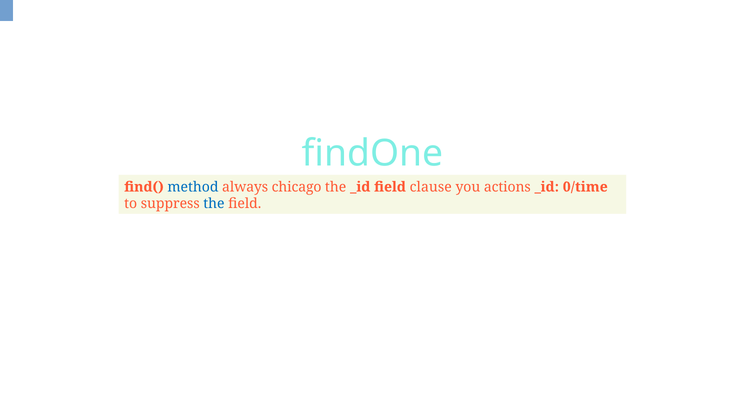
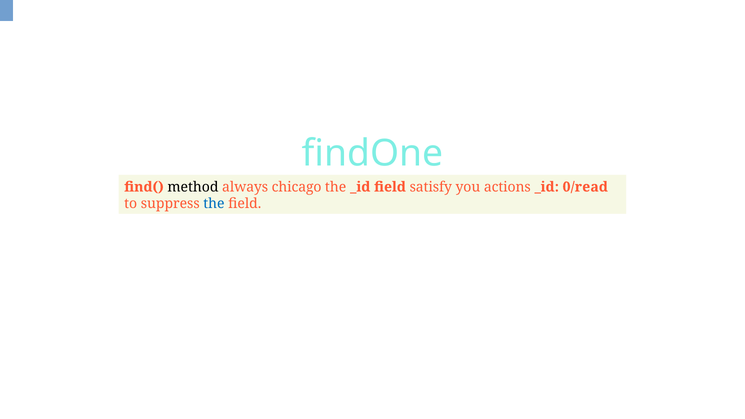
method colour: blue -> black (193, 187)
clause: clause -> satisfy (431, 187)
0/time: 0/time -> 0/read (585, 187)
